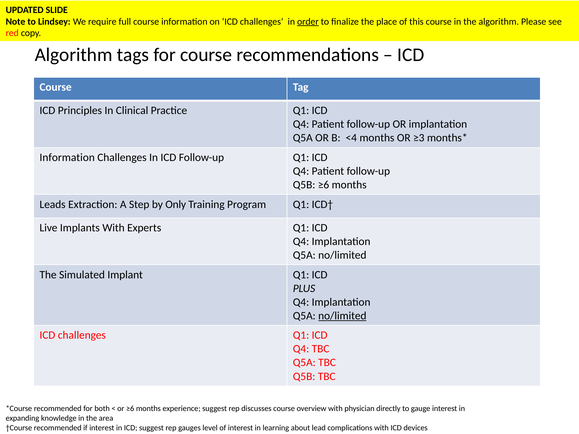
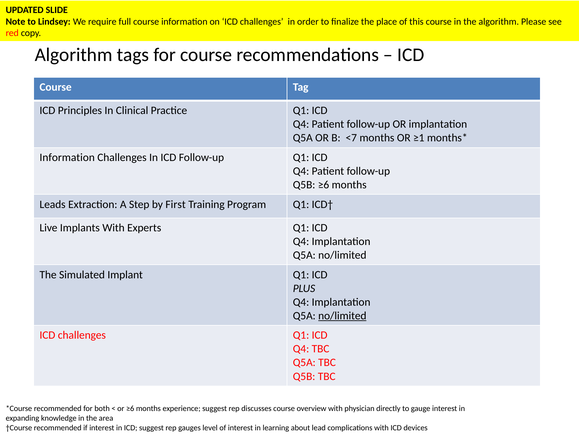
order underline: present -> none (308, 22)
<4: <4 -> <7 (351, 138)
≥3: ≥3 -> ≥1 (419, 138)
Only: Only -> First (176, 204)
